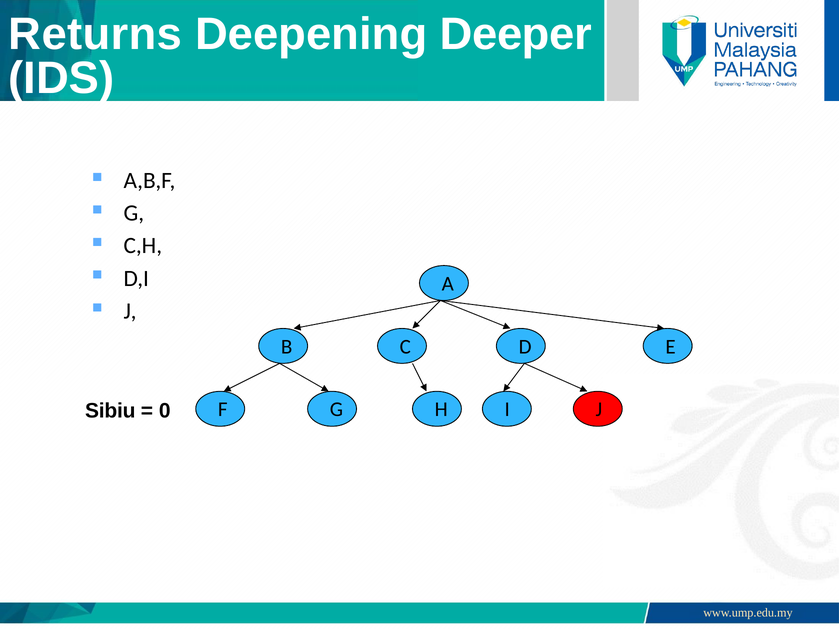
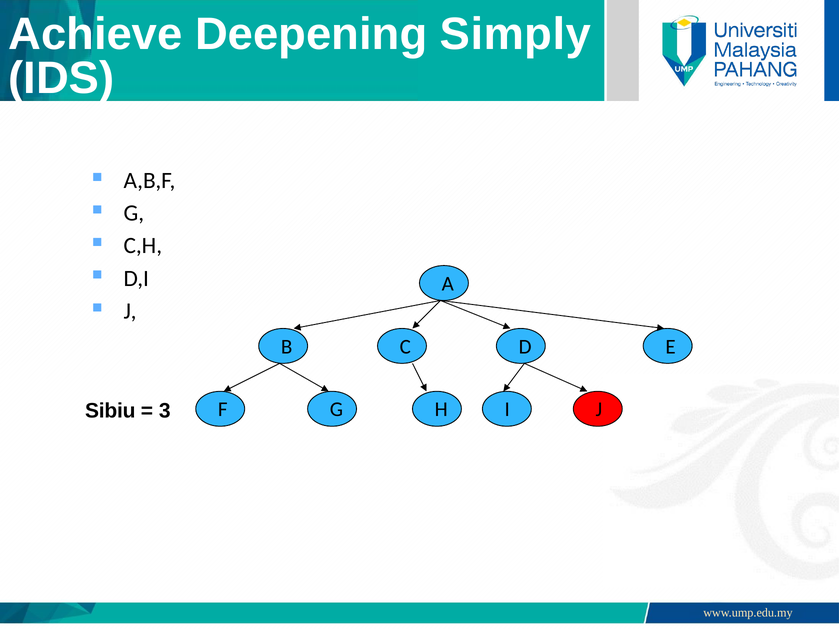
Returns: Returns -> Achieve (95, 34)
Deeper: Deeper -> Simply (515, 34)
0: 0 -> 3 (165, 411)
